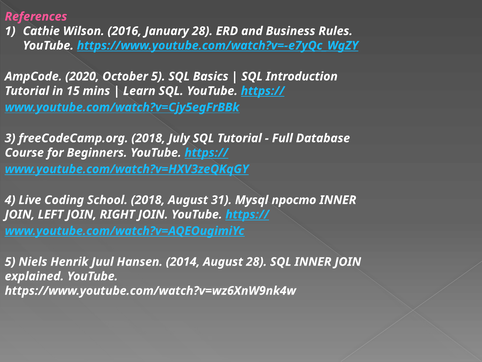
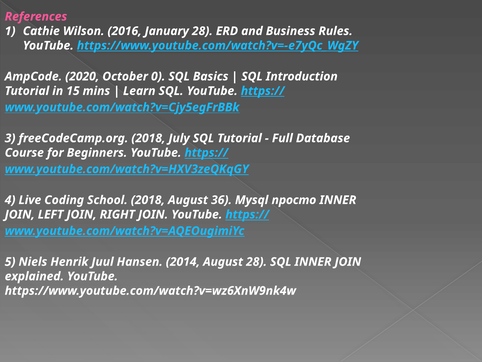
October 5: 5 -> 0 (158, 76)
31: 31 -> 36 (221, 200)
